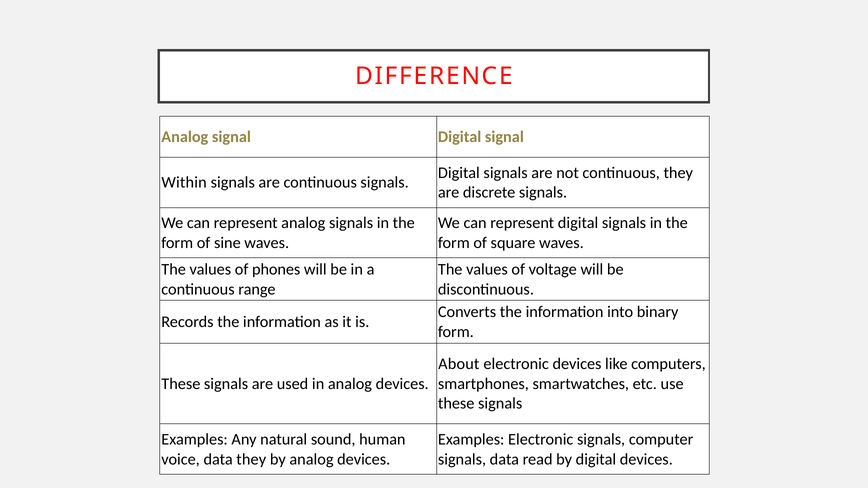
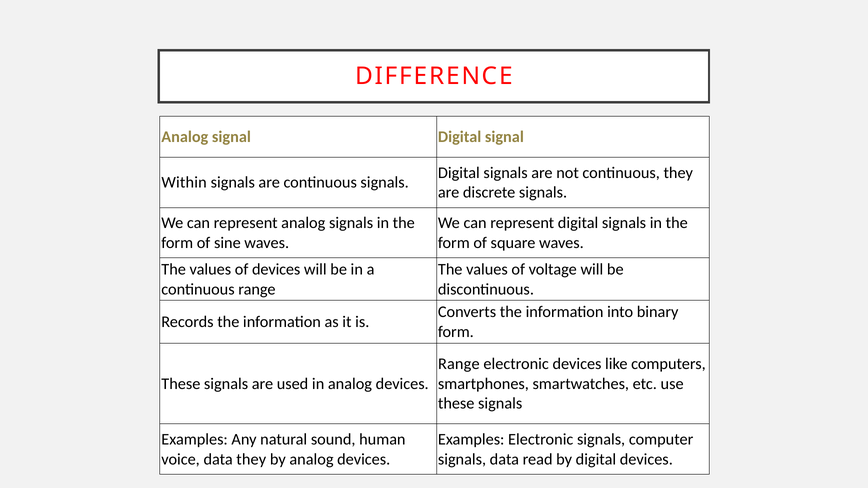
of phones: phones -> devices (276, 269)
About: About -> Range (459, 364)
